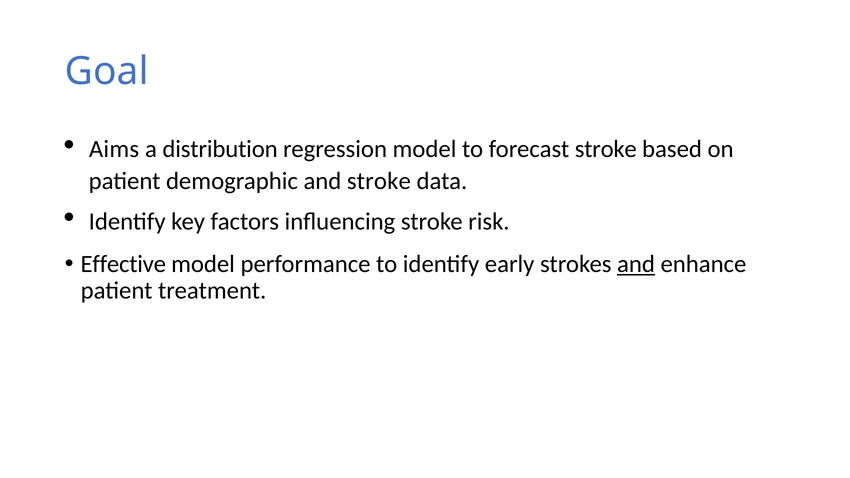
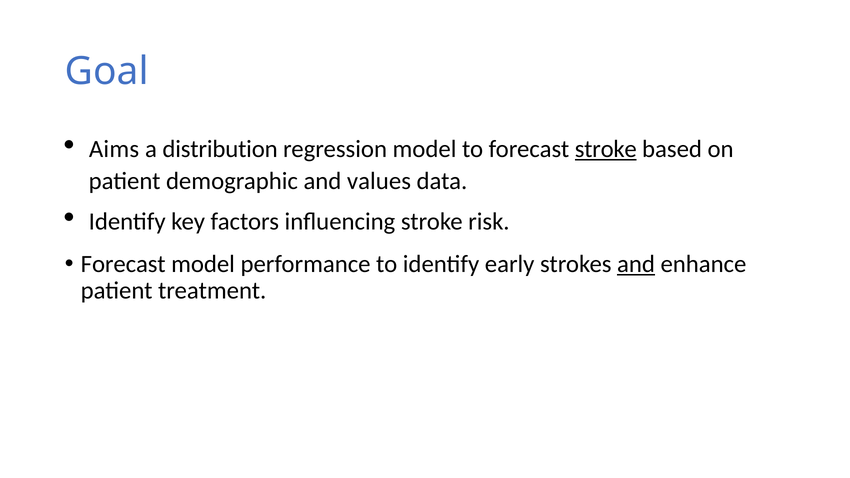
stroke underline: none -> present (606, 149)
and stroke: stroke -> values (379, 181)
Effective: Effective -> Forecast (123, 264)
